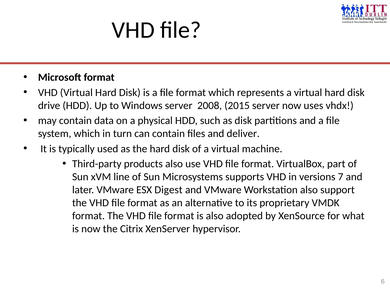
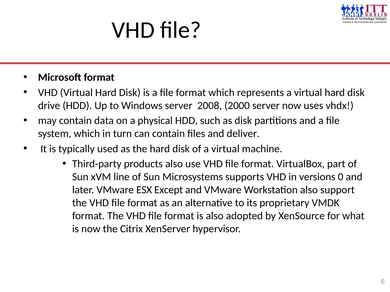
2015: 2015 -> 2000 (237, 106)
7: 7 -> 0 (341, 177)
Digest: Digest -> Except (169, 190)
